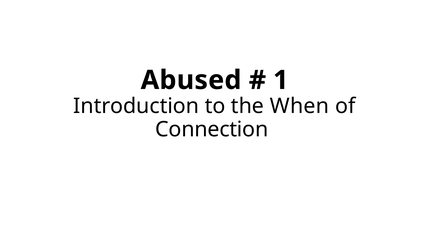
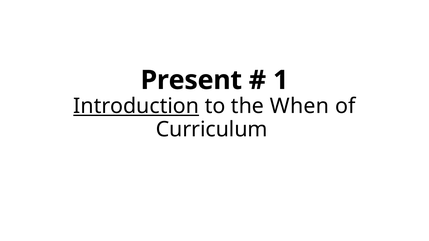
Abused: Abused -> Present (191, 80)
Introduction underline: none -> present (136, 106)
Connection: Connection -> Curriculum (212, 130)
